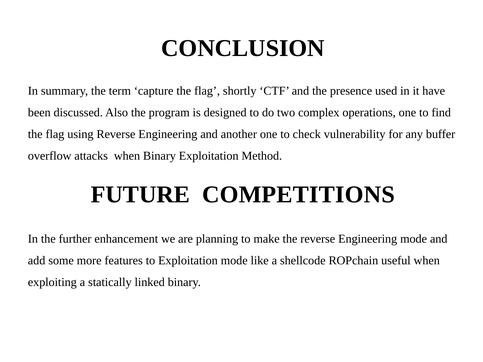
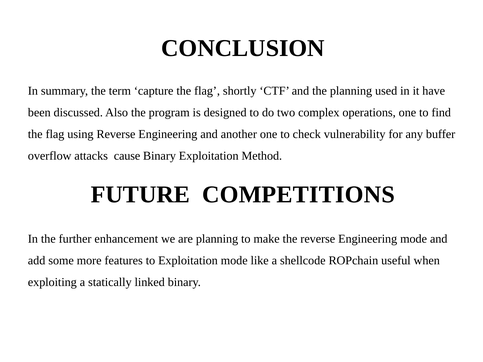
the presence: presence -> planning (351, 91)
attacks when: when -> cause (127, 156)
